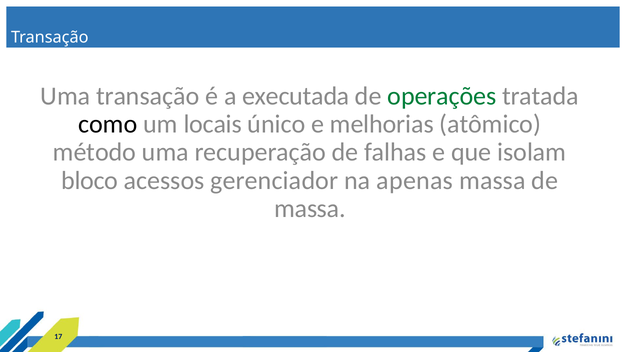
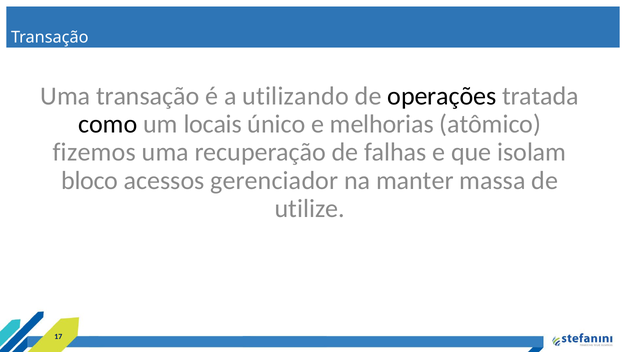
executada: executada -> utilizando (296, 96)
operações colour: green -> black (442, 96)
método: método -> fizemos (94, 152)
apenas: apenas -> manter (415, 181)
massa: massa -> utilize (310, 209)
